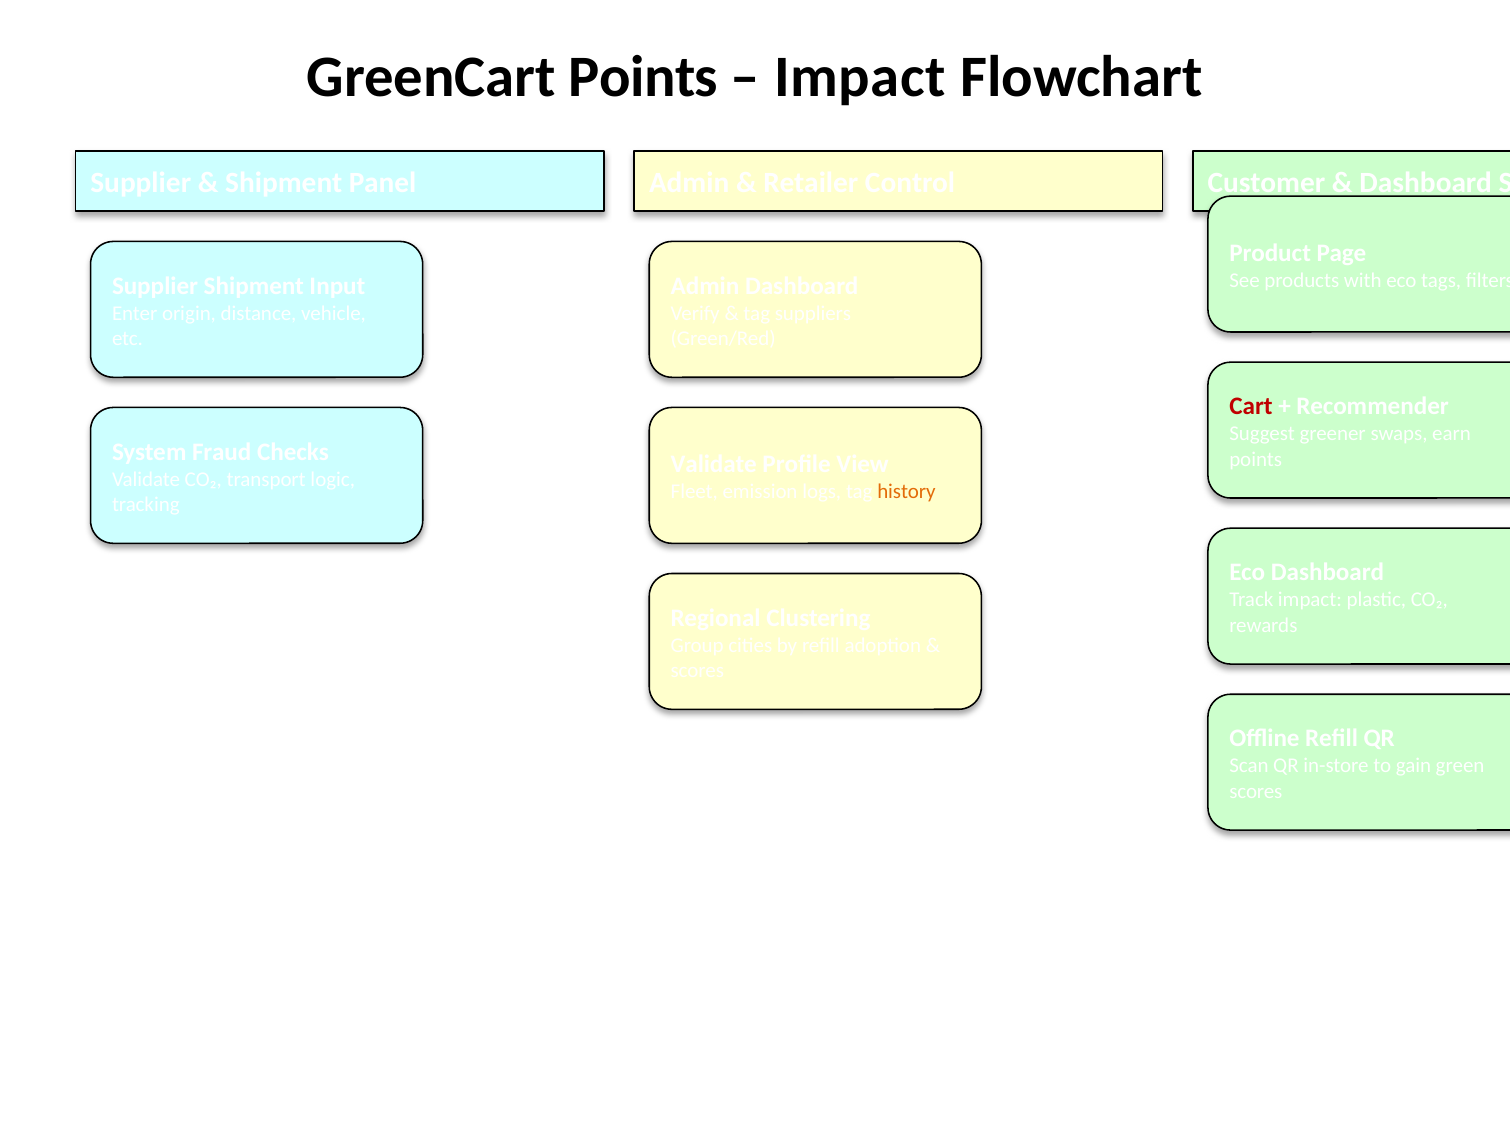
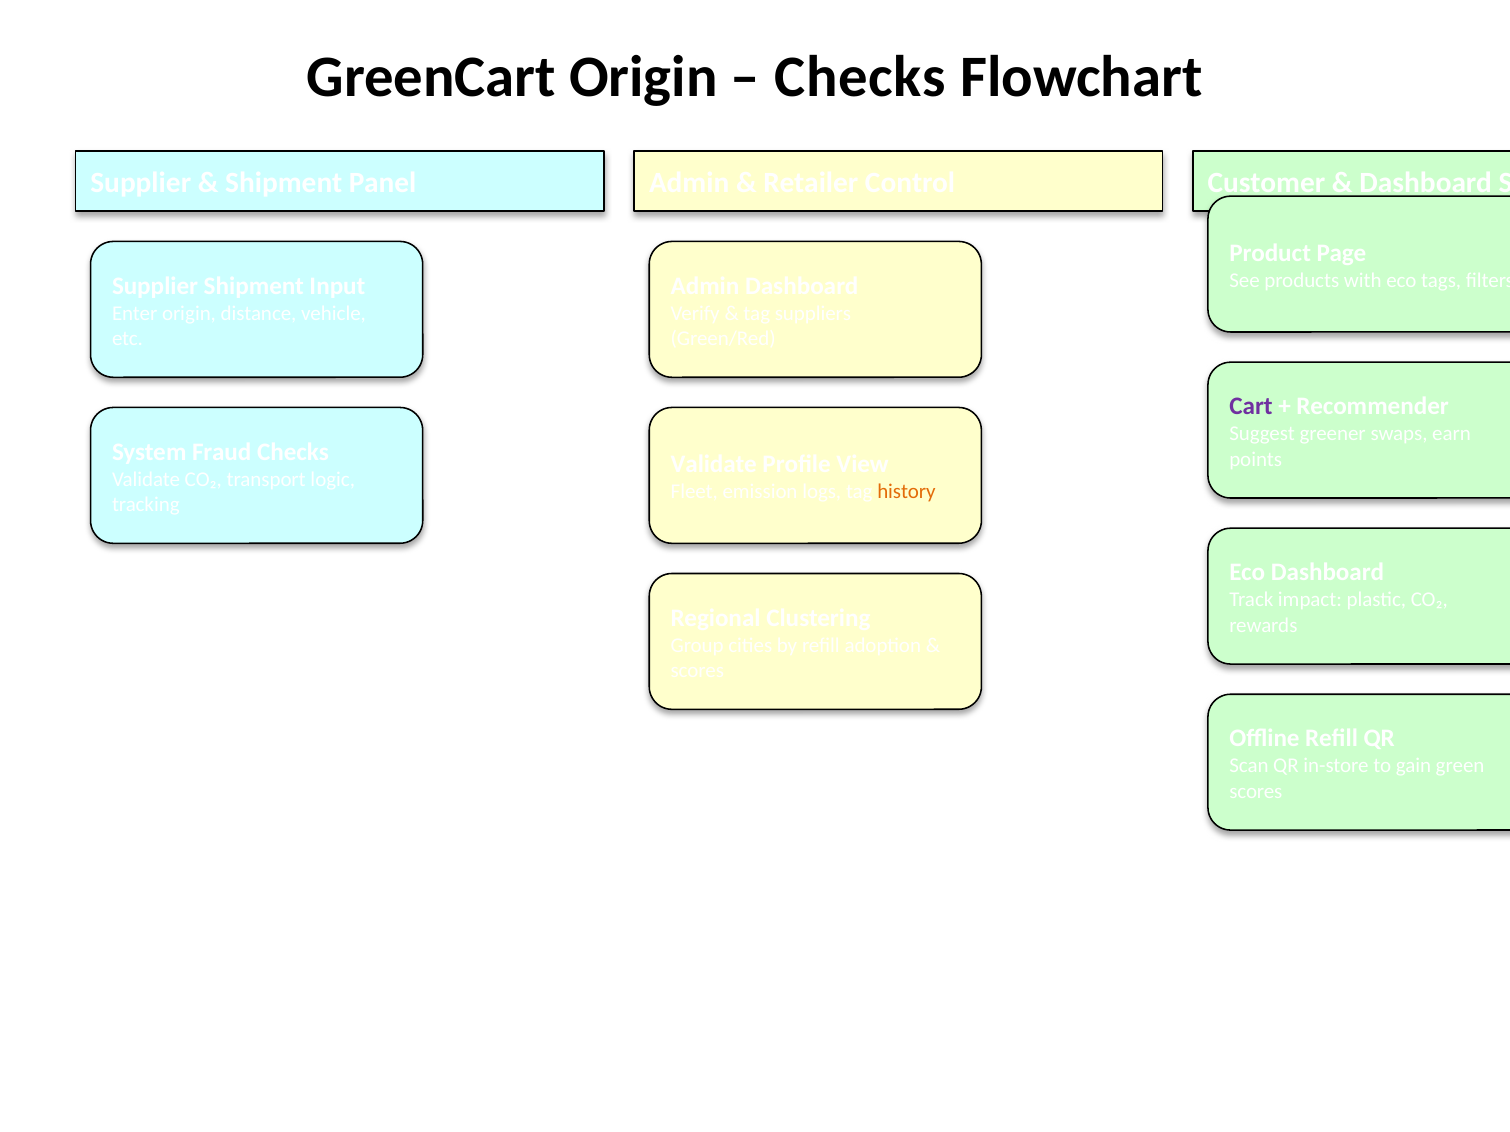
GreenCart Points: Points -> Origin (643, 77)
Impact: Impact -> Checks (860, 77)
Cart colour: red -> purple (1251, 407)
